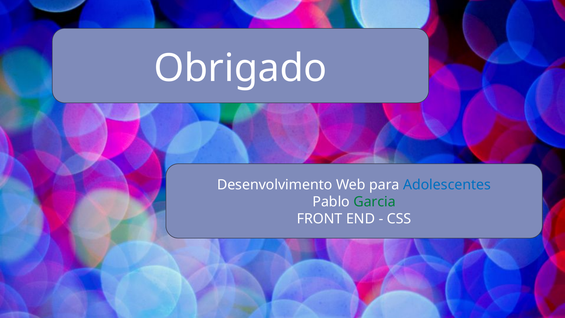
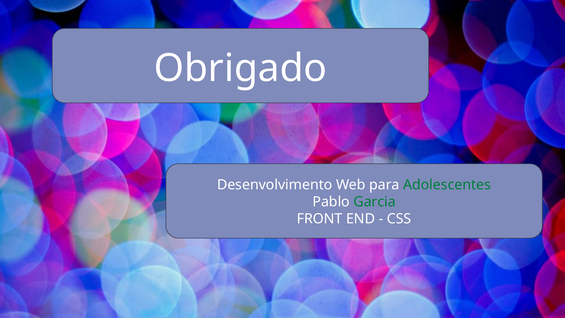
Adolescentes colour: blue -> green (447, 185)
